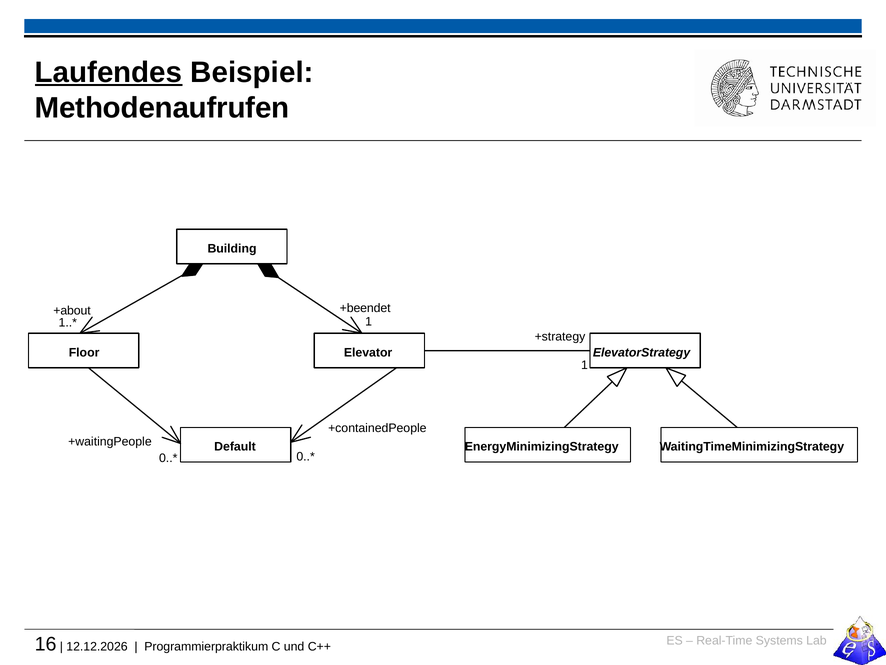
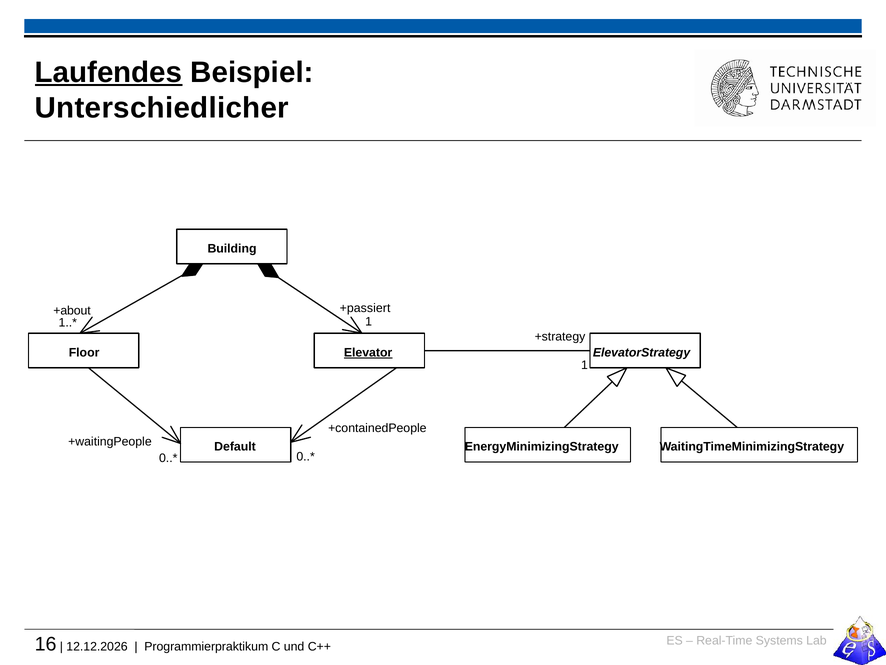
Methodenaufrufen: Methodenaufrufen -> Unterschiedlicher (162, 108)
+beendet: +beendet -> +passiert (365, 308)
Elevator underline: none -> present (368, 352)
